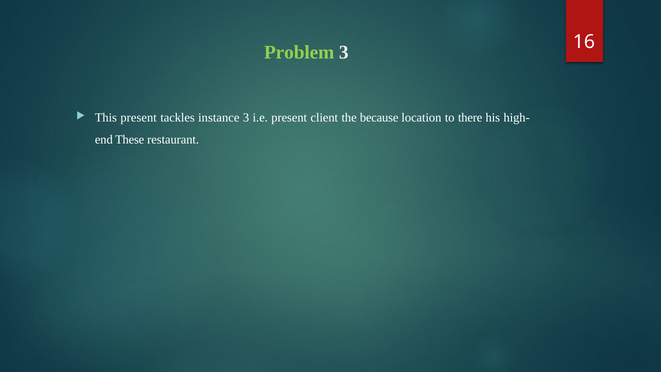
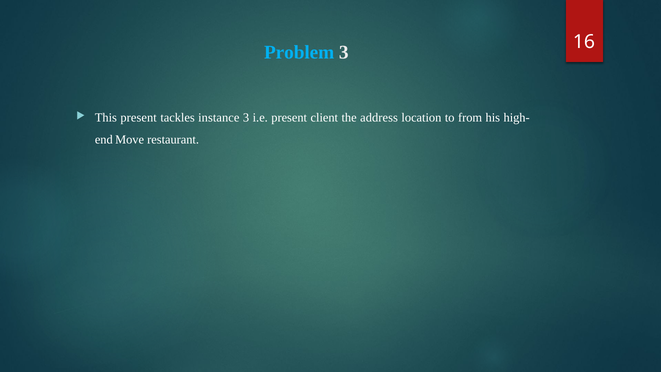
Problem colour: light green -> light blue (299, 52)
because: because -> address (379, 117)
there: there -> from (470, 117)
These: These -> Move (130, 140)
